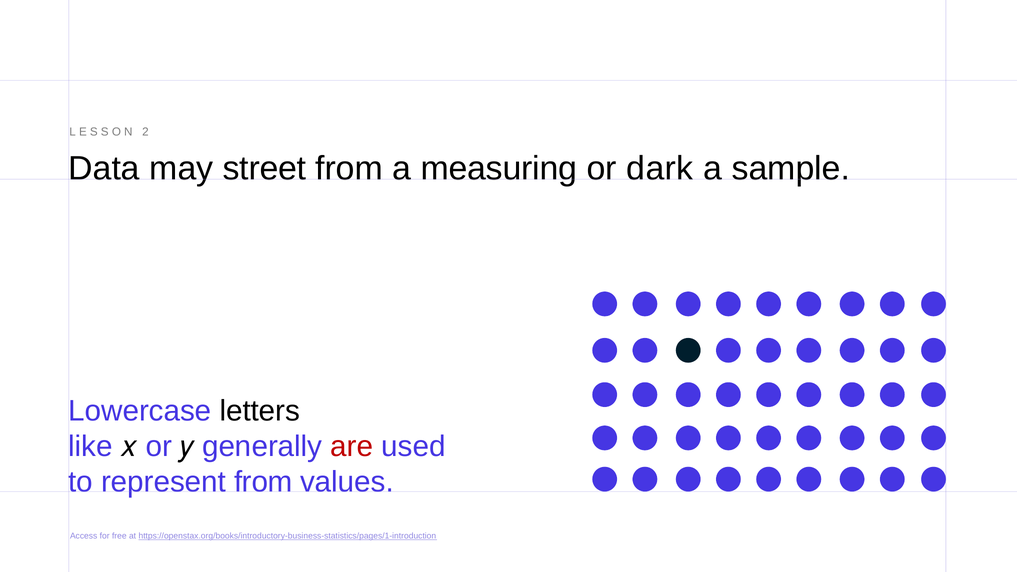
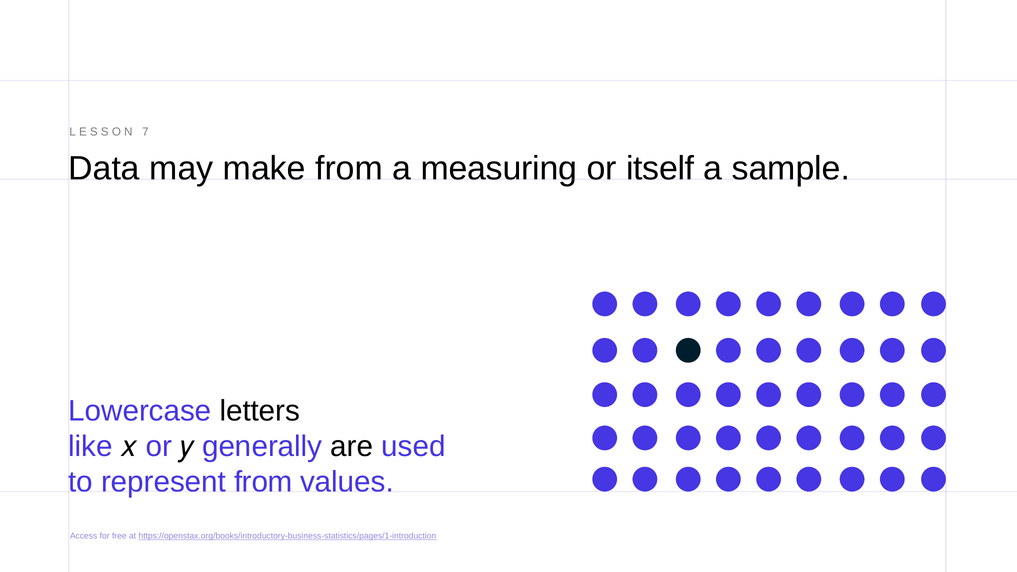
2: 2 -> 7 (145, 132)
street: street -> make (264, 169)
dark: dark -> itself (660, 169)
are colour: red -> black (352, 446)
